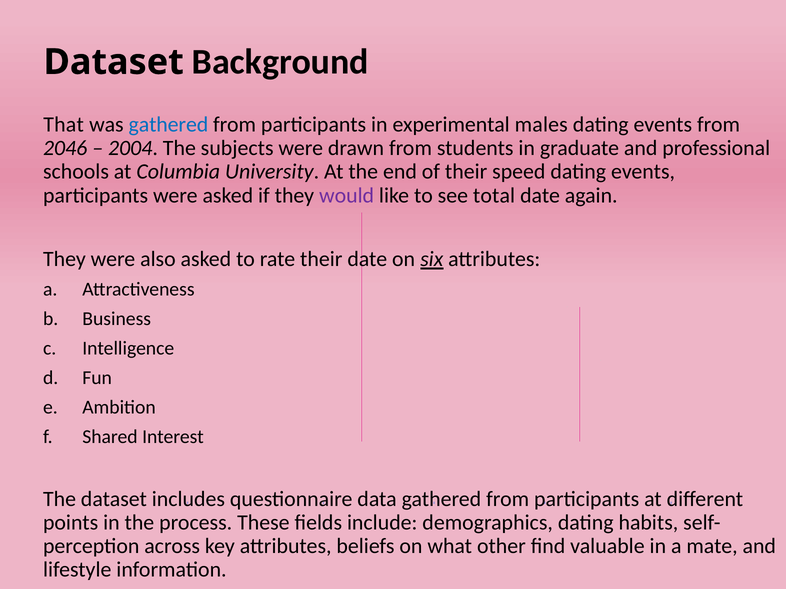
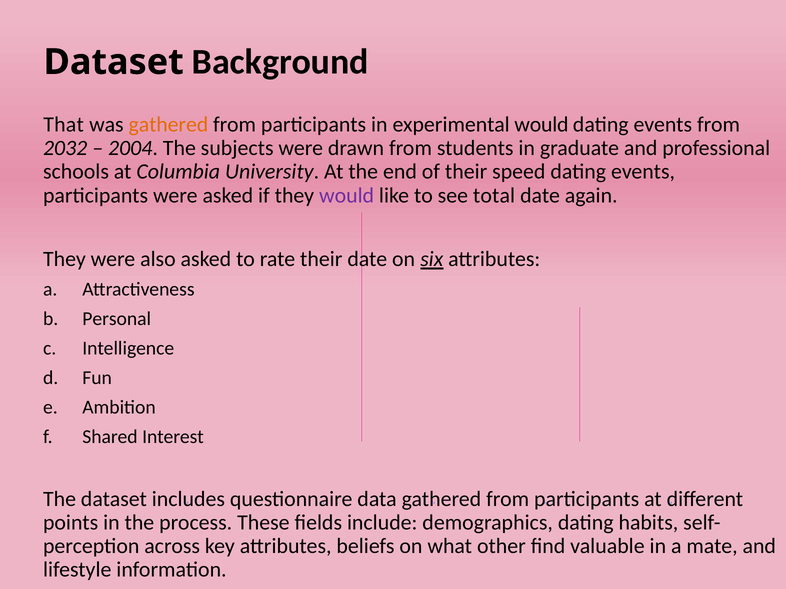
gathered colour: blue -> orange (168, 125)
experimental males: males -> would (541, 125)
2046: 2046 -> 2032 (65, 148)
Business: Business -> Personal (117, 319)
